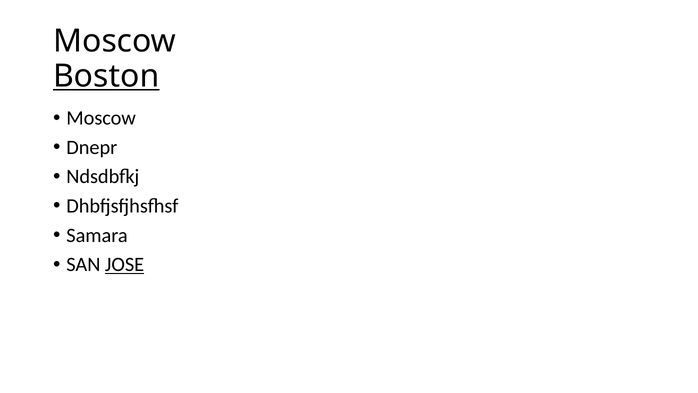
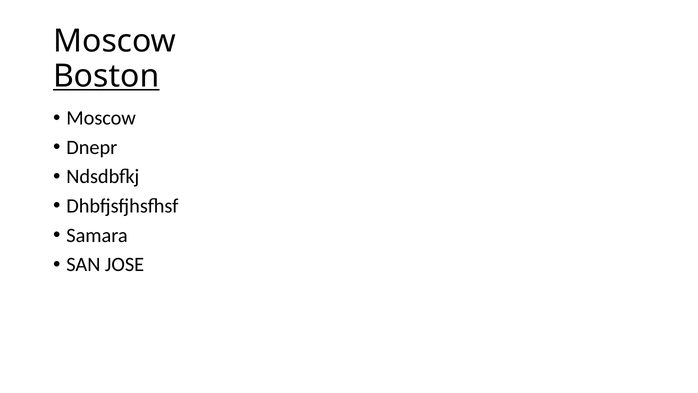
JOSE underline: present -> none (125, 264)
